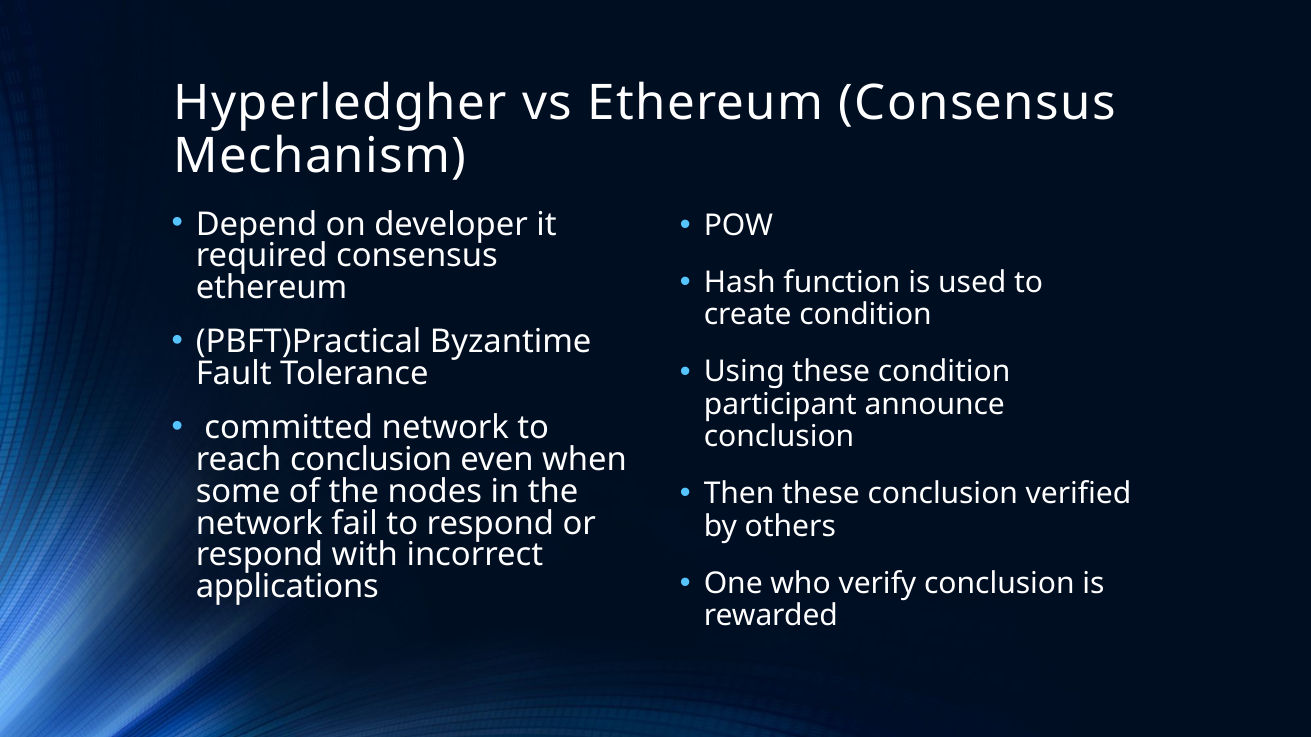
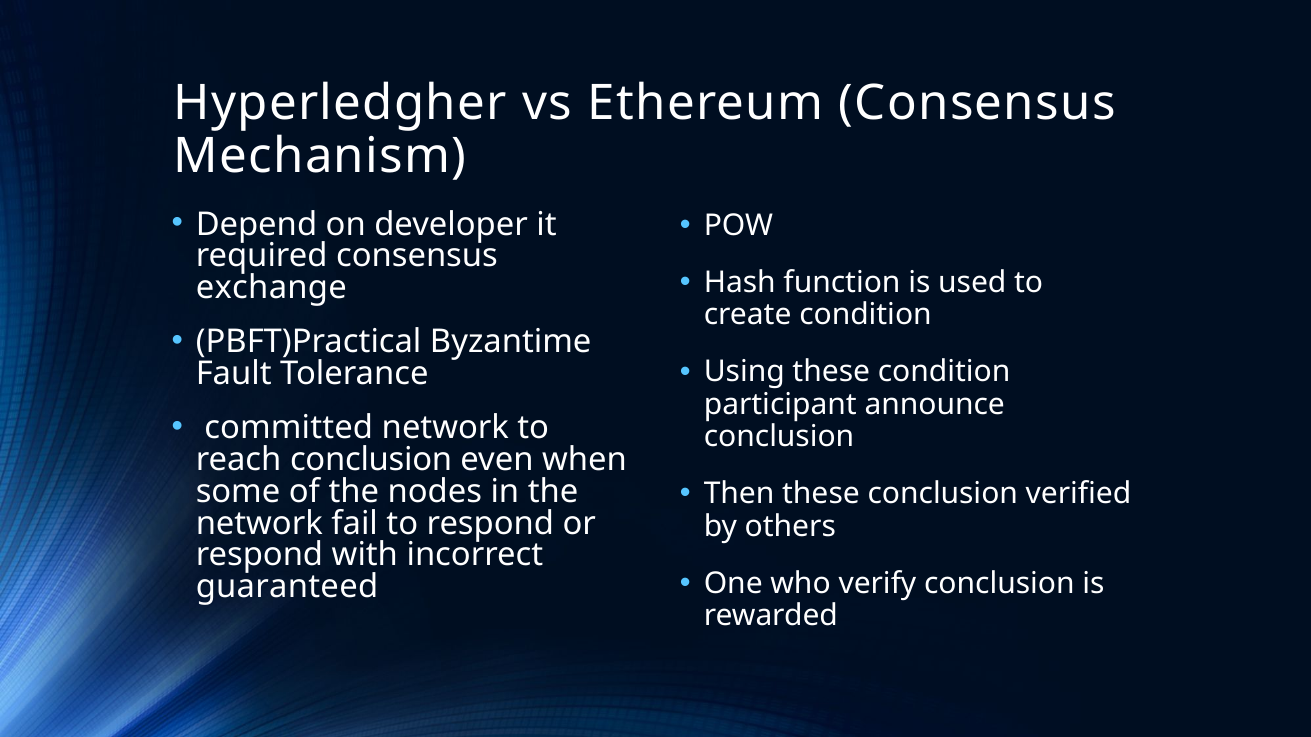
ethereum: ethereum -> exchange (271, 288)
applications: applications -> guaranteed (287, 587)
